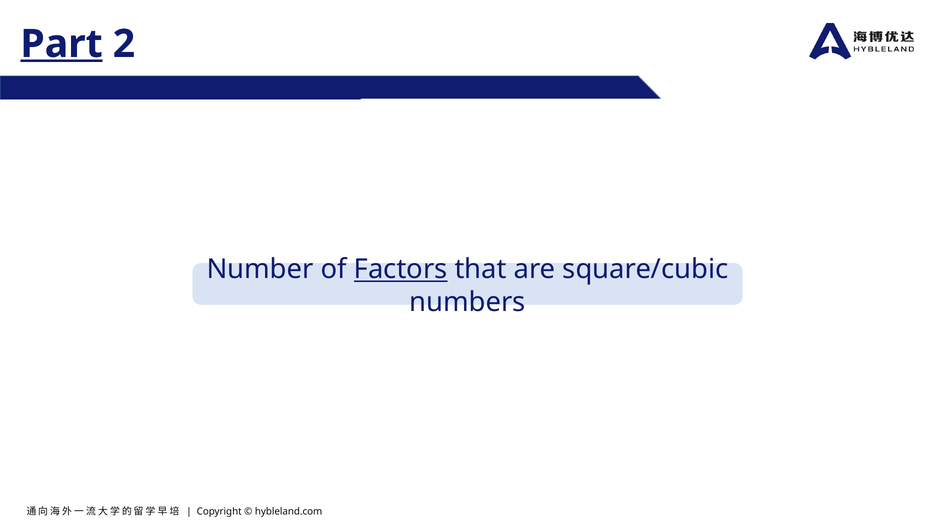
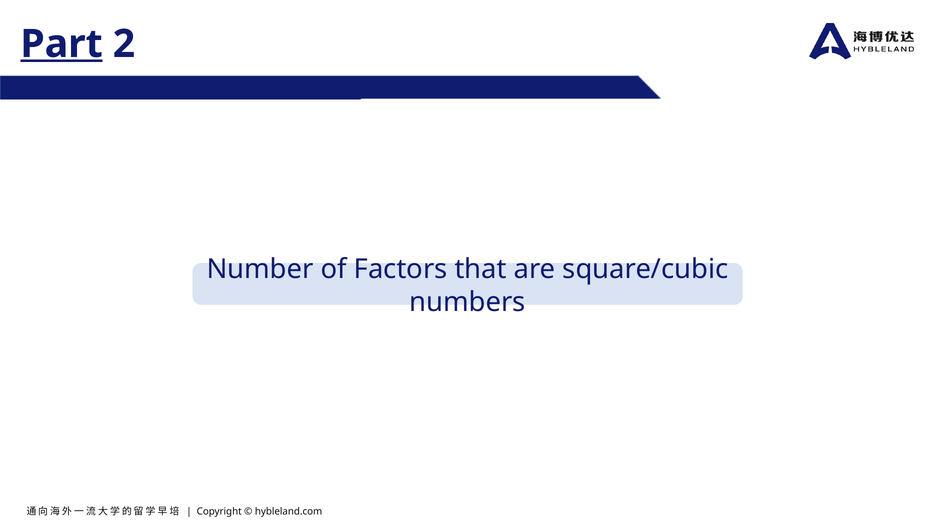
Factors underline: present -> none (401, 270)
